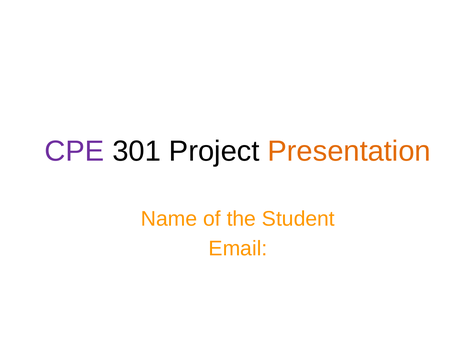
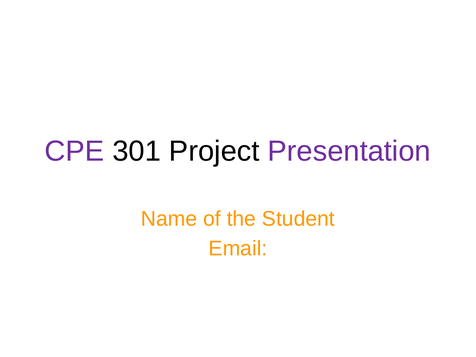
Presentation colour: orange -> purple (349, 151)
